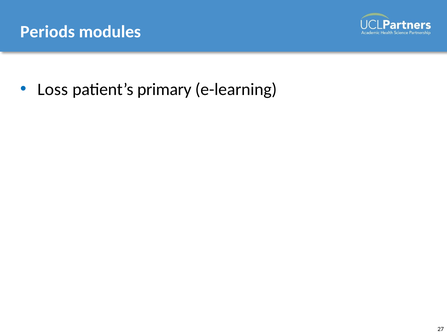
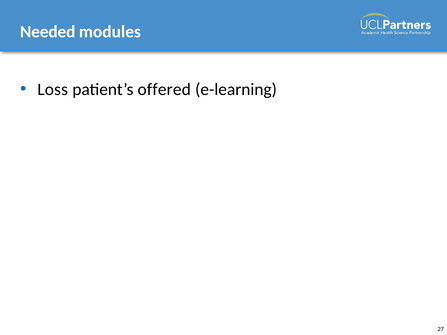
Periods: Periods -> Needed (48, 32)
primary: primary -> offered (164, 89)
